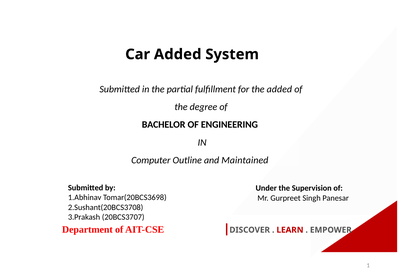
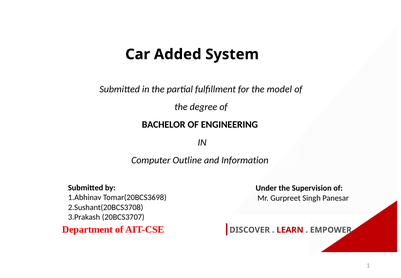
the added: added -> model (279, 89)
Maintained: Maintained -> Information (245, 160)
